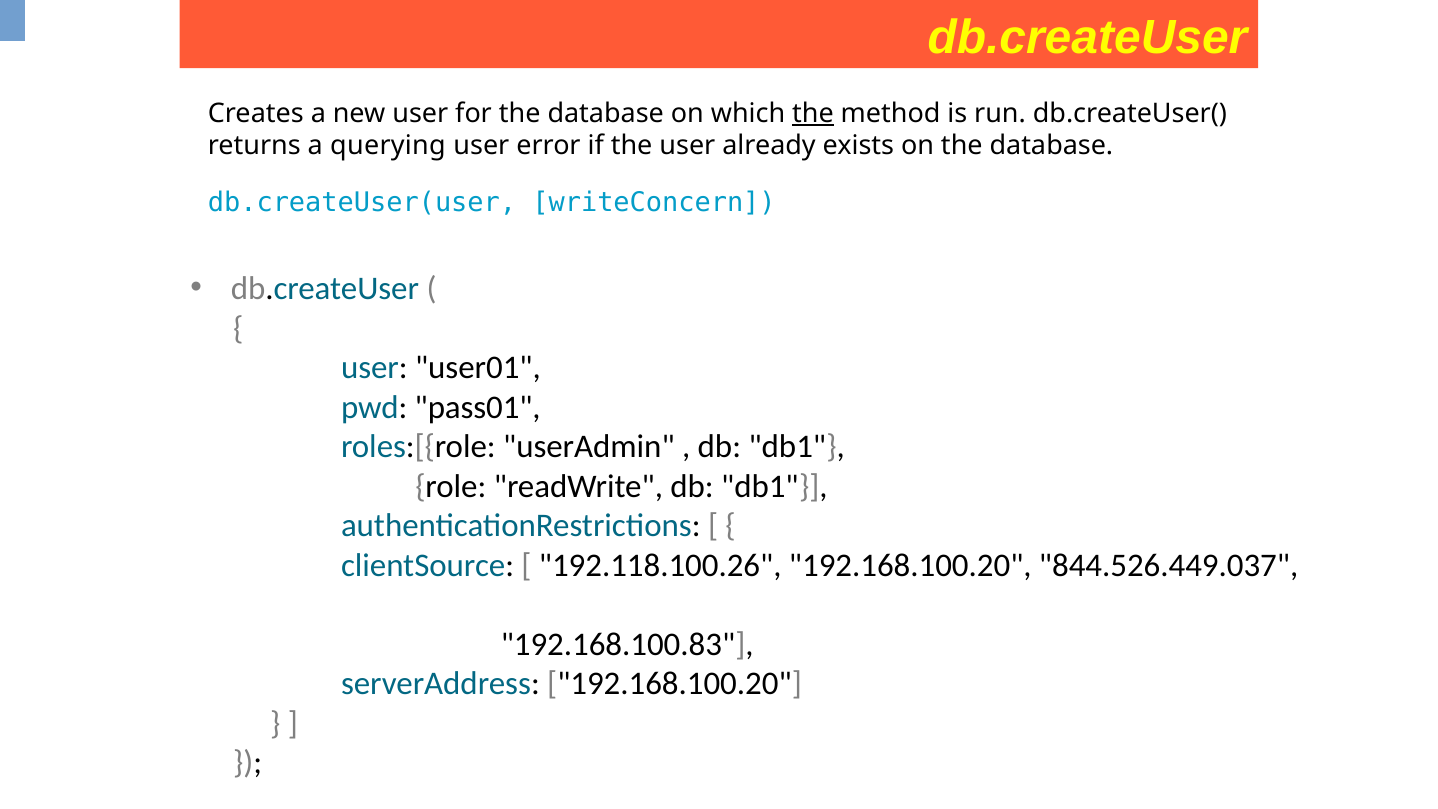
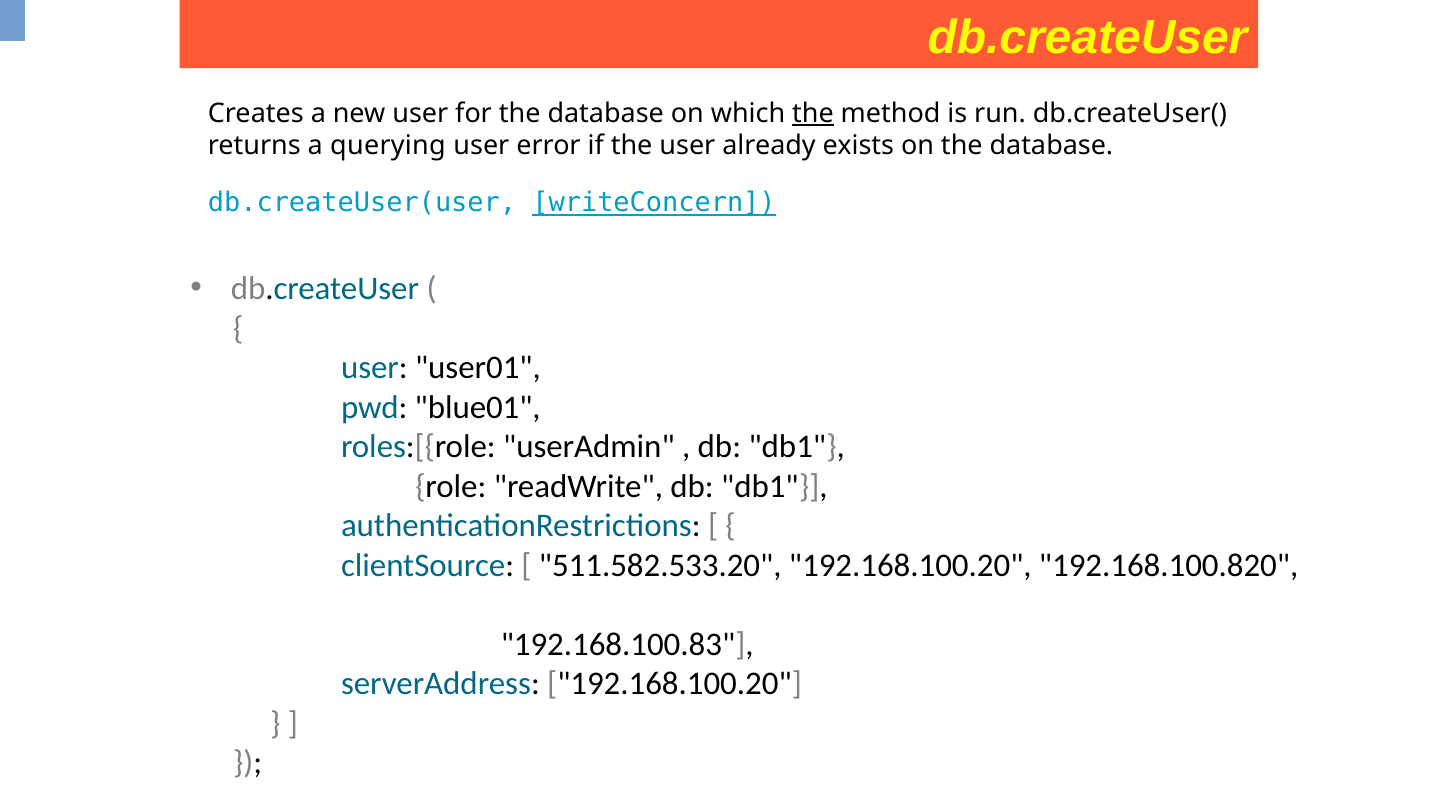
writeConcern underline: none -> present (654, 203)
pass01: pass01 -> blue01 (478, 407)
192.118.100.26: 192.118.100.26 -> 511.582.533.20 (660, 565)
844.526.449.037: 844.526.449.037 -> 192.168.100.820 (1169, 565)
